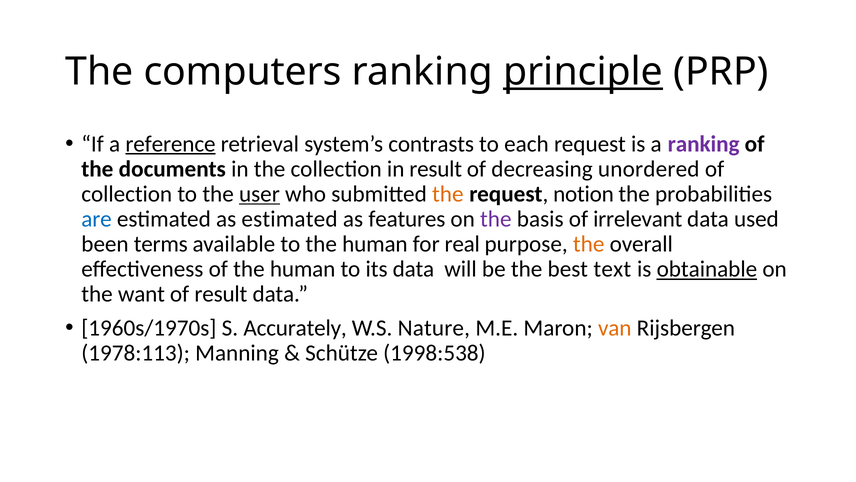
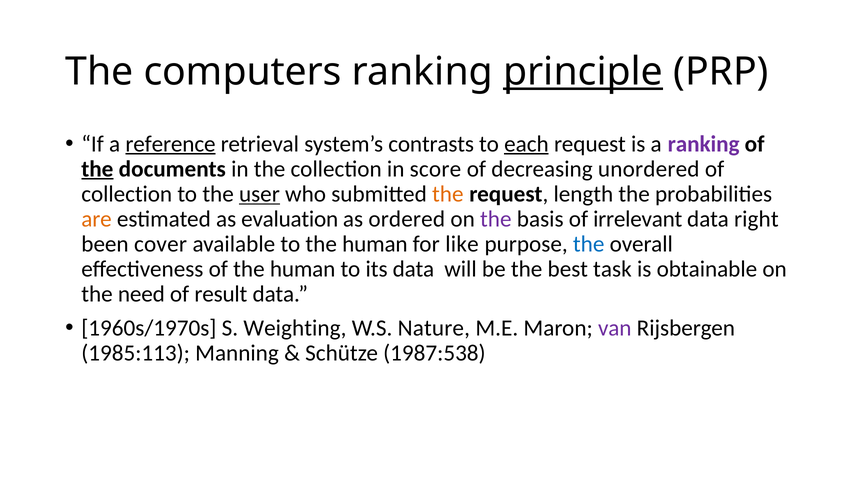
each underline: none -> present (526, 144)
the underline: none -> present (97, 169)
in result: result -> score (435, 169)
notion: notion -> length (583, 194)
are colour: blue -> orange (97, 219)
as estimated: estimated -> evaluation (290, 219)
features: features -> ordered (407, 219)
used: used -> right (756, 219)
terms: terms -> cover (161, 244)
real: real -> like (462, 244)
the colour: orange -> blue (589, 244)
text: text -> task (612, 269)
obtainable underline: present -> none (707, 269)
want: want -> need (141, 294)
Accurately: Accurately -> Weighting (295, 328)
van colour: orange -> purple (615, 328)
1978:113: 1978:113 -> 1985:113 (136, 353)
1998:538: 1998:538 -> 1987:538 (434, 353)
